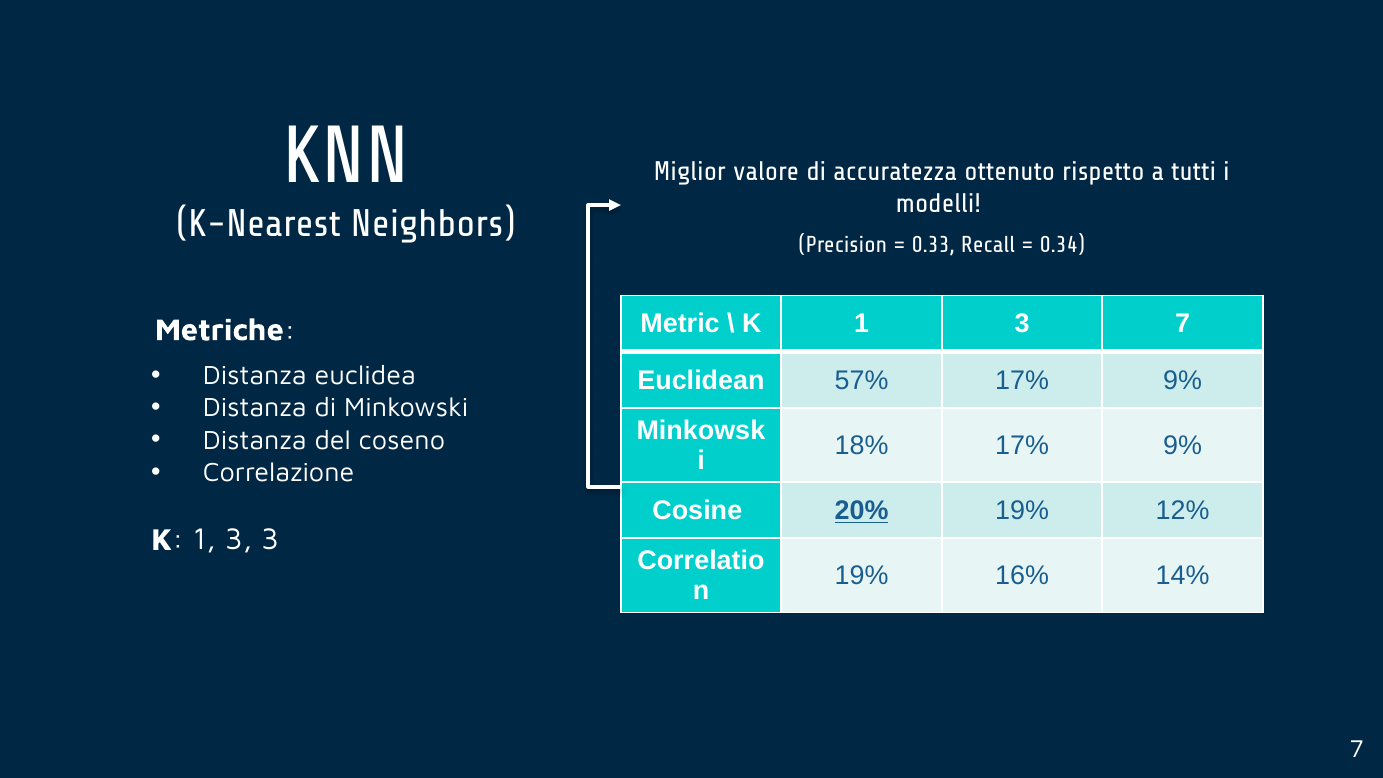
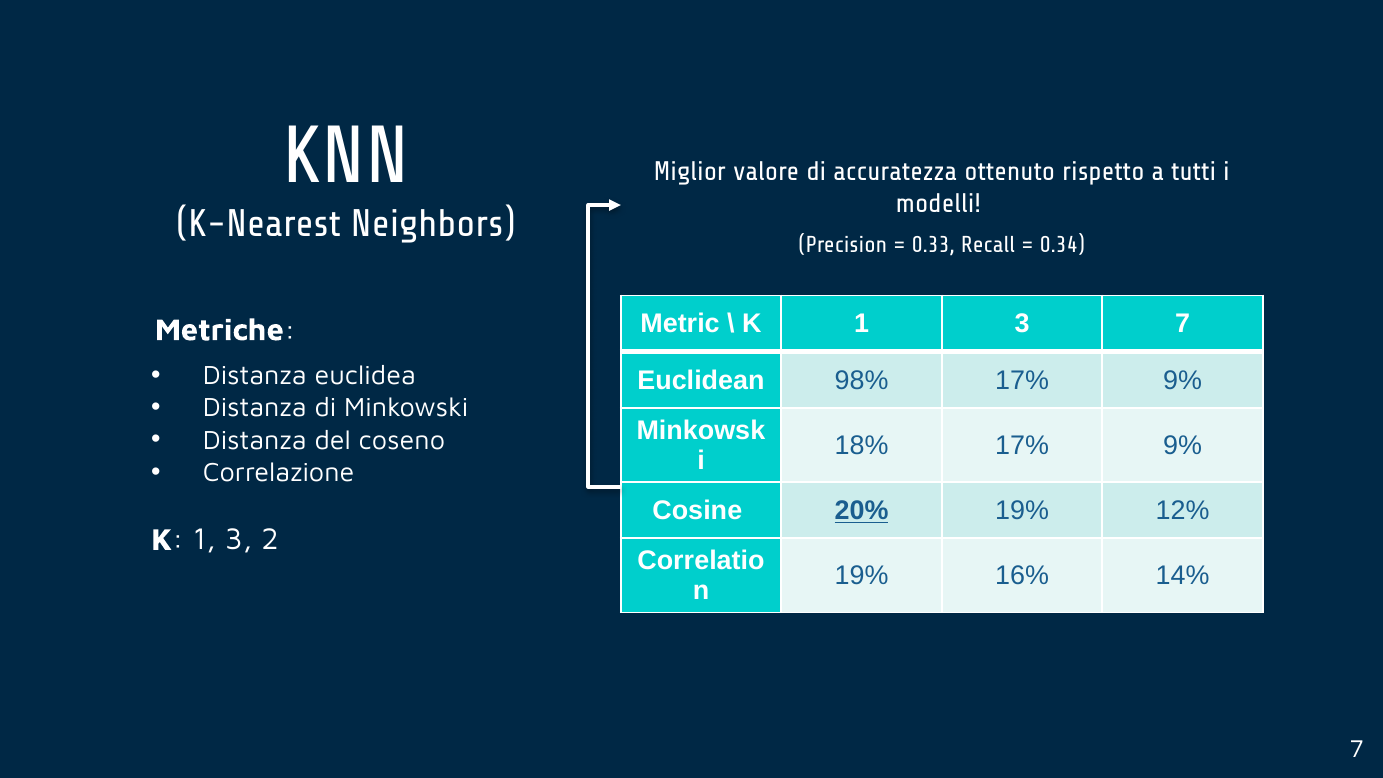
57%: 57% -> 98% (862, 380)
3 3: 3 -> 2 (270, 540)
